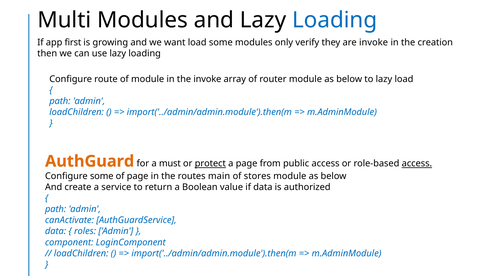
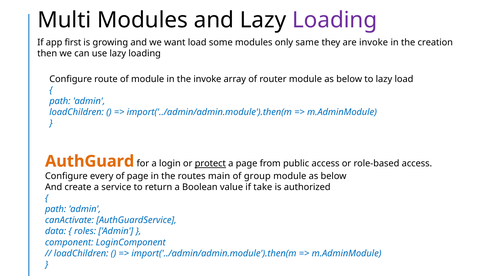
Loading colour: blue -> purple (335, 20)
verify: verify -> same (307, 42)
must: must -> login (170, 163)
access underline: present -> none (417, 163)
Configure some: some -> every (102, 176)
stores: stores -> group (257, 176)
if data: data -> take (263, 187)
